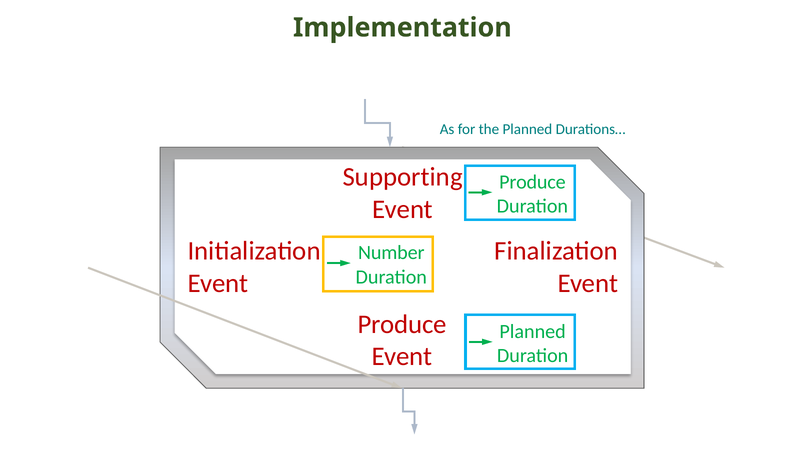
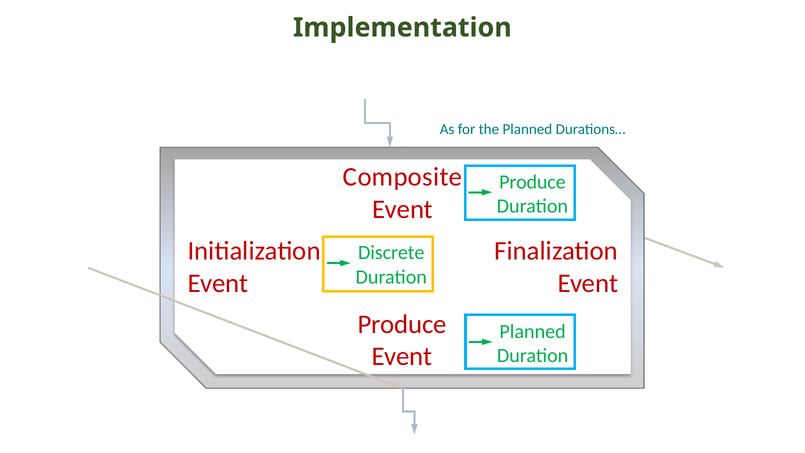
Supporting: Supporting -> Composite (403, 177)
Number: Number -> Discrete (391, 253)
